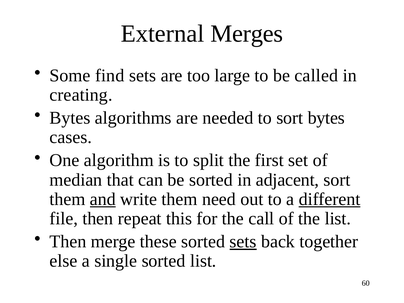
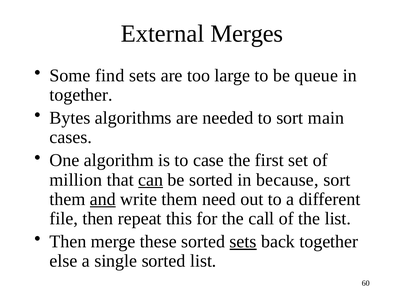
called: called -> queue (316, 76)
creating: creating -> together (81, 95)
sort bytes: bytes -> main (326, 118)
split: split -> case (209, 160)
median: median -> million (76, 180)
can underline: none -> present (151, 180)
adjacent: adjacent -> because (287, 180)
different underline: present -> none (330, 199)
